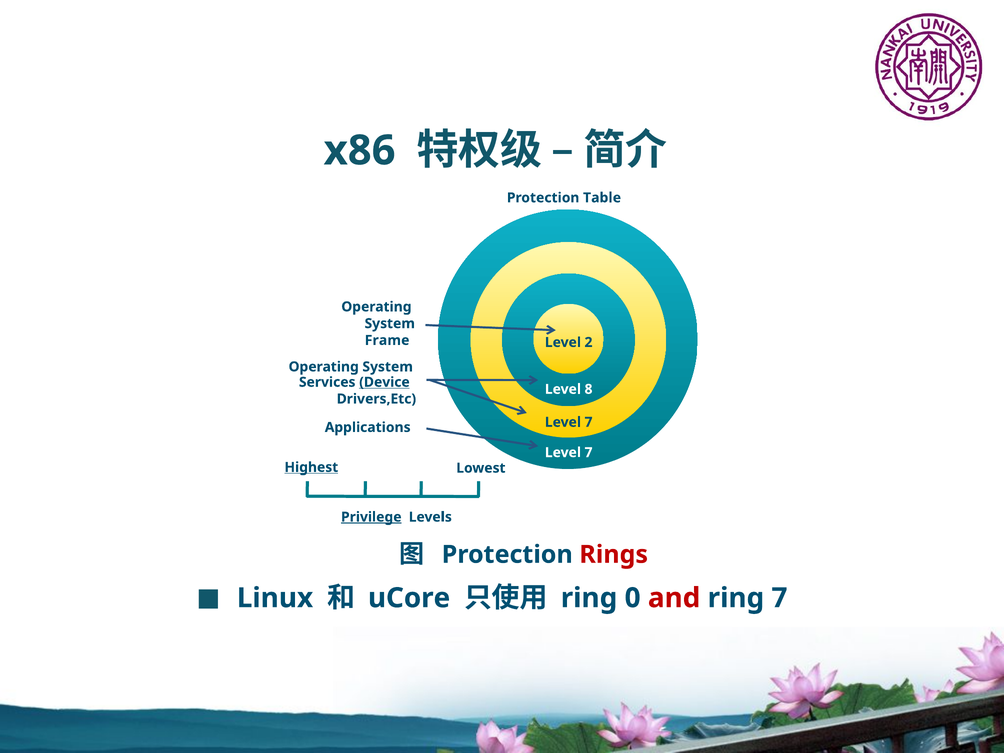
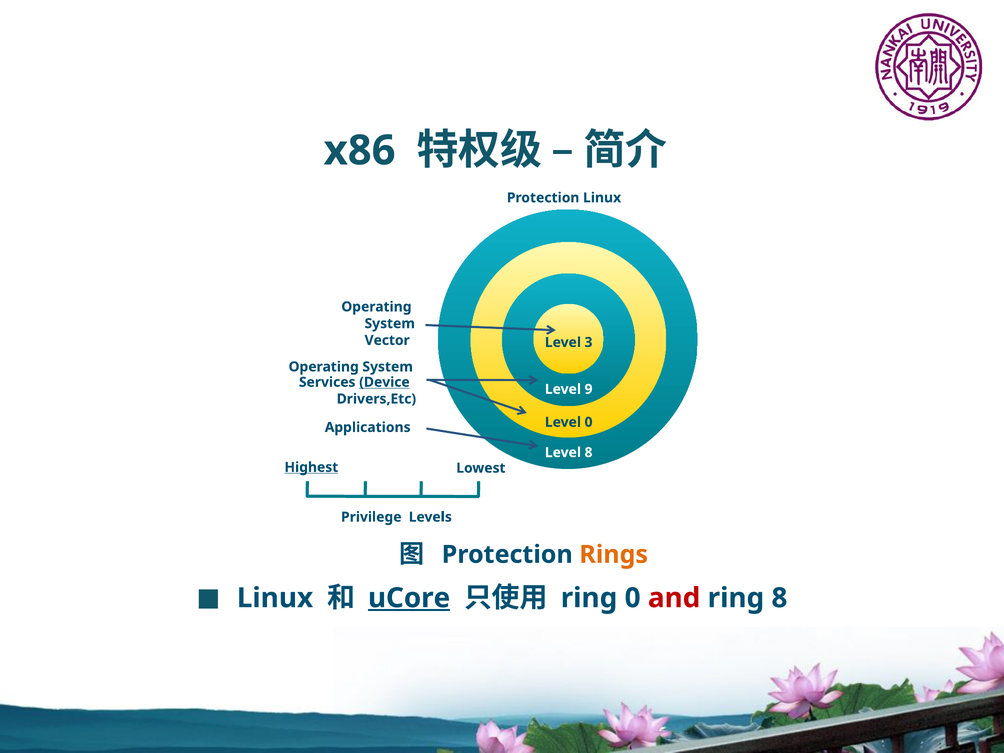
Protection Table: Table -> Linux (602, 198)
Frame: Frame -> Vector (387, 340)
2: 2 -> 3 (589, 342)
8: 8 -> 9 (589, 389)
7: 7 -> 0 (589, 422)
7: 7 -> 8 (589, 453)
Privilege underline: present -> none (371, 517)
Rings colour: red -> orange (614, 555)
uCore underline: none -> present (409, 598)
ring 7: 7 -> 8 (779, 598)
